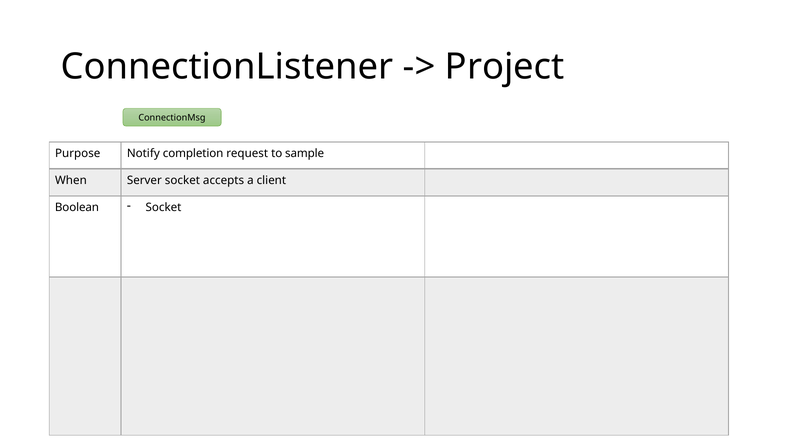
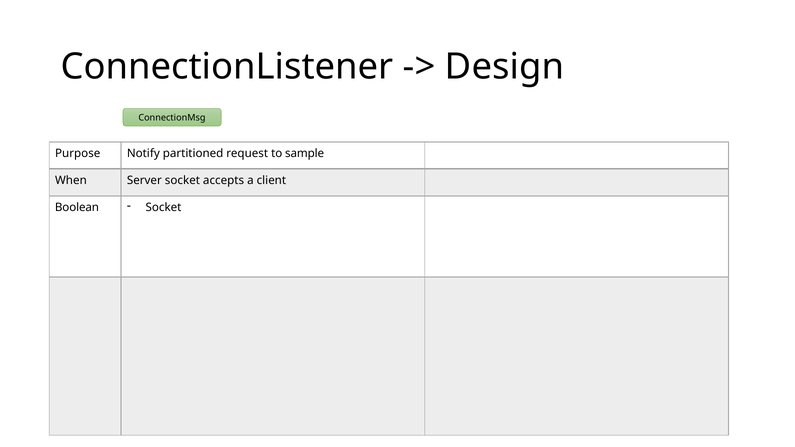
Project: Project -> Design (505, 67)
completion: completion -> partitioned (193, 154)
